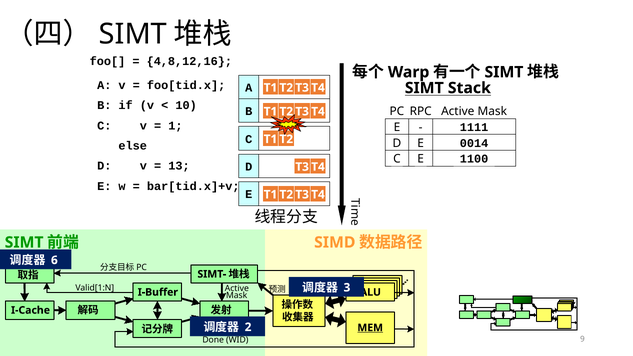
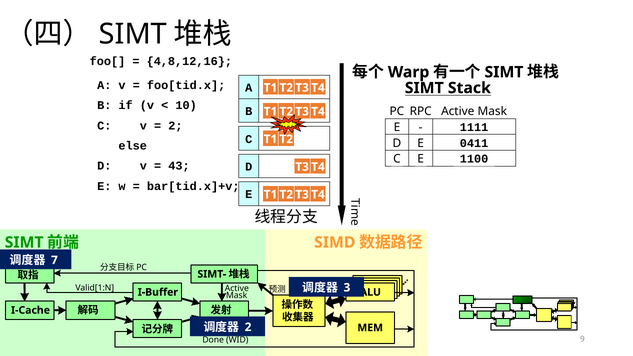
1: 1 -> 2 (175, 126)
0014: 0014 -> 0411 (474, 143)
13: 13 -> 43 (179, 166)
6: 6 -> 7 (54, 260)
MEM underline: present -> none (370, 328)
